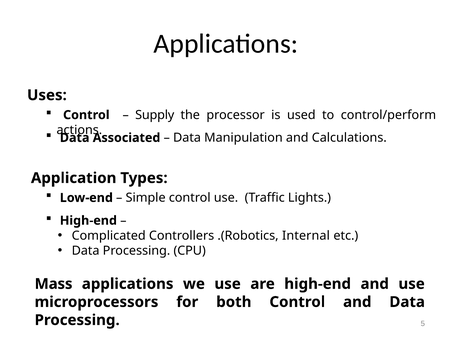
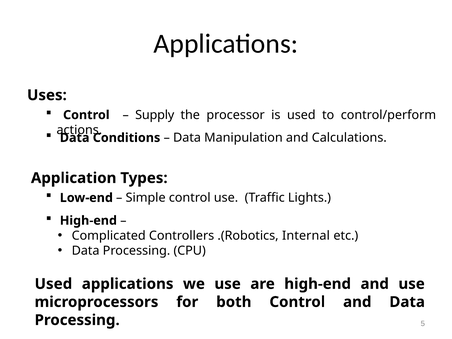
Associated: Associated -> Conditions (127, 138)
Mass: Mass -> Used (53, 284)
